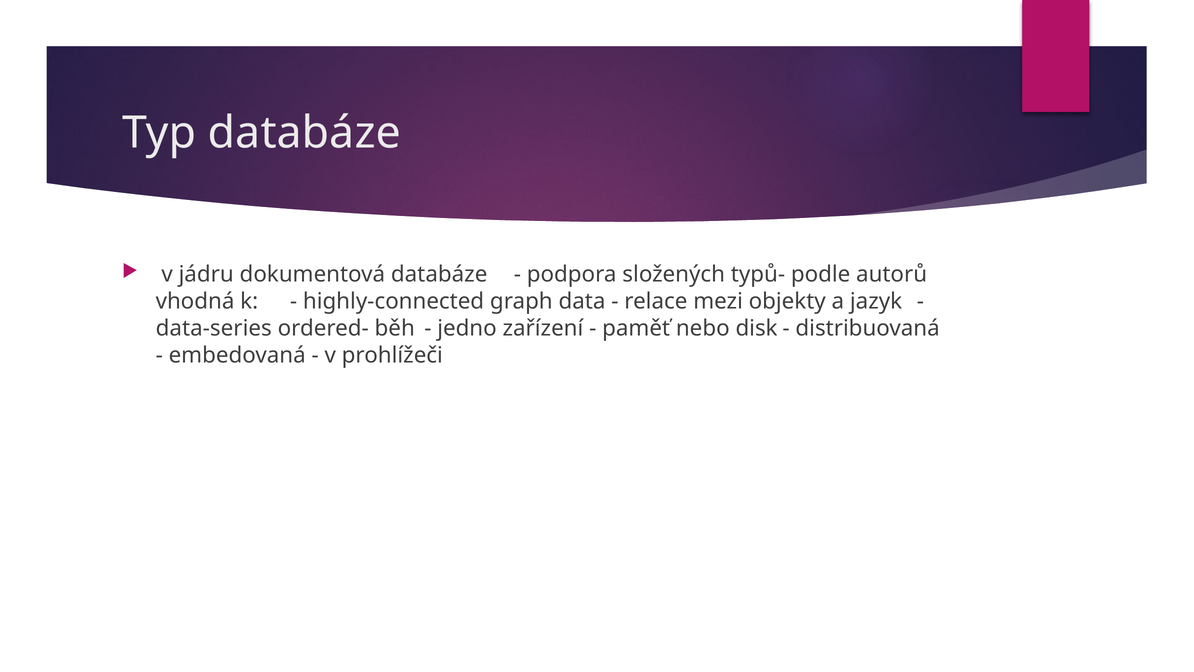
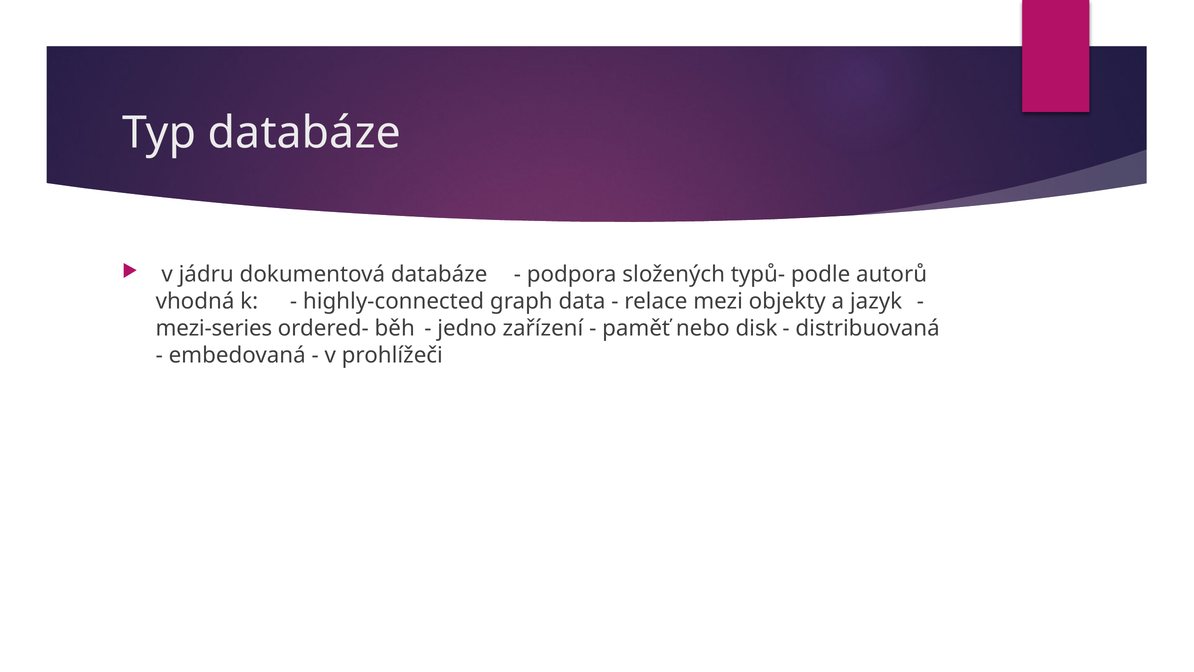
data-series: data-series -> mezi-series (214, 328)
